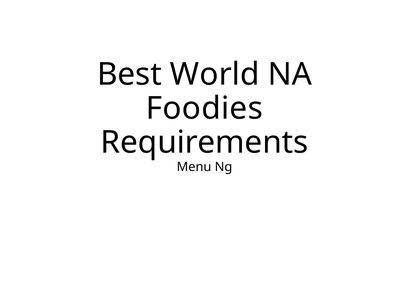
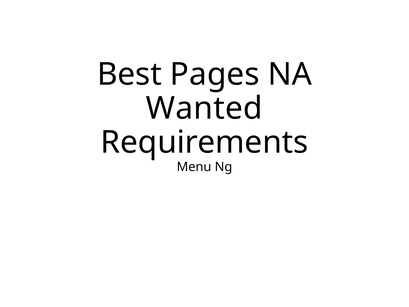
World: World -> Pages (215, 74)
Foodies: Foodies -> Wanted (204, 108)
